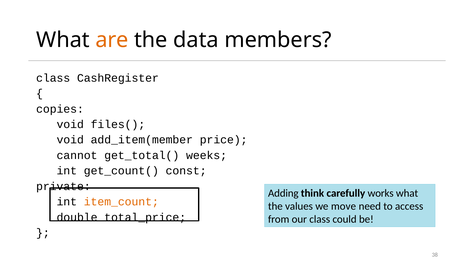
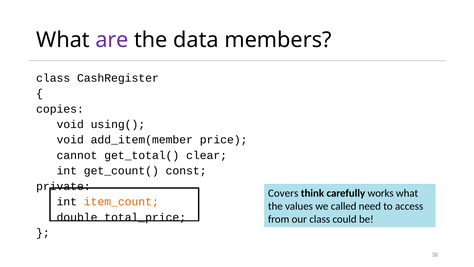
are colour: orange -> purple (112, 40)
files(: files( -> using( (118, 124)
weeks: weeks -> clear (207, 155)
Adding: Adding -> Covers (283, 193)
move: move -> called (344, 206)
